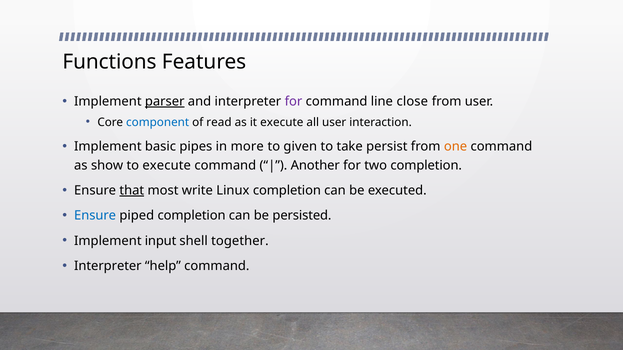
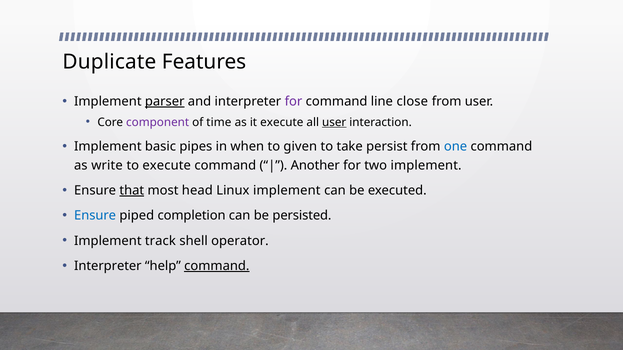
Functions: Functions -> Duplicate (109, 62)
component colour: blue -> purple (158, 122)
read: read -> time (219, 122)
user underline: none -> present (334, 122)
more: more -> when (247, 147)
one colour: orange -> blue (456, 147)
show: show -> write (107, 166)
two completion: completion -> implement (426, 166)
write: write -> head (197, 191)
Linux completion: completion -> implement (287, 191)
input: input -> track (160, 241)
together: together -> operator (240, 241)
command underline: none -> present (217, 266)
